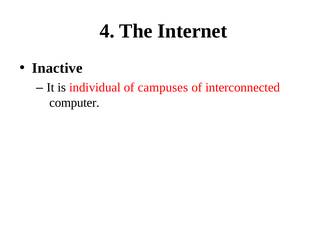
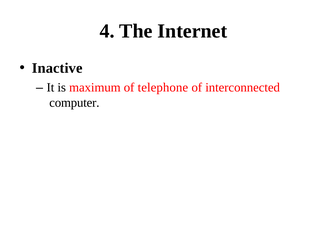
individual: individual -> maximum (95, 88)
campuses: campuses -> telephone (163, 88)
